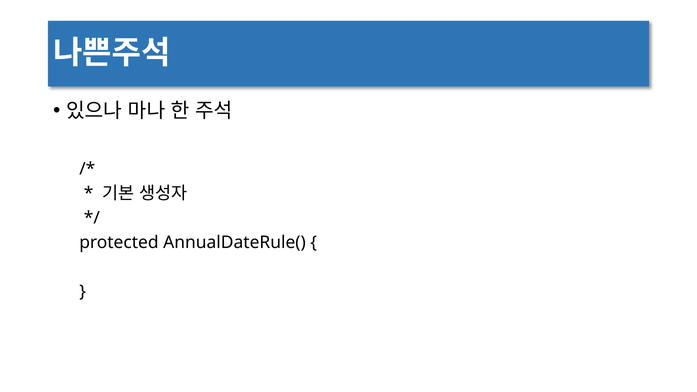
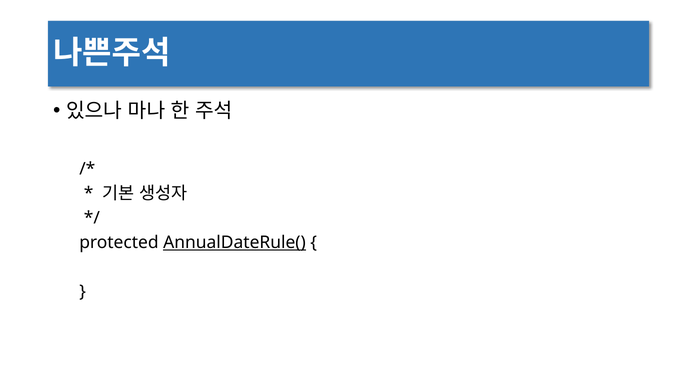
AnnualDateRule( underline: none -> present (234, 242)
